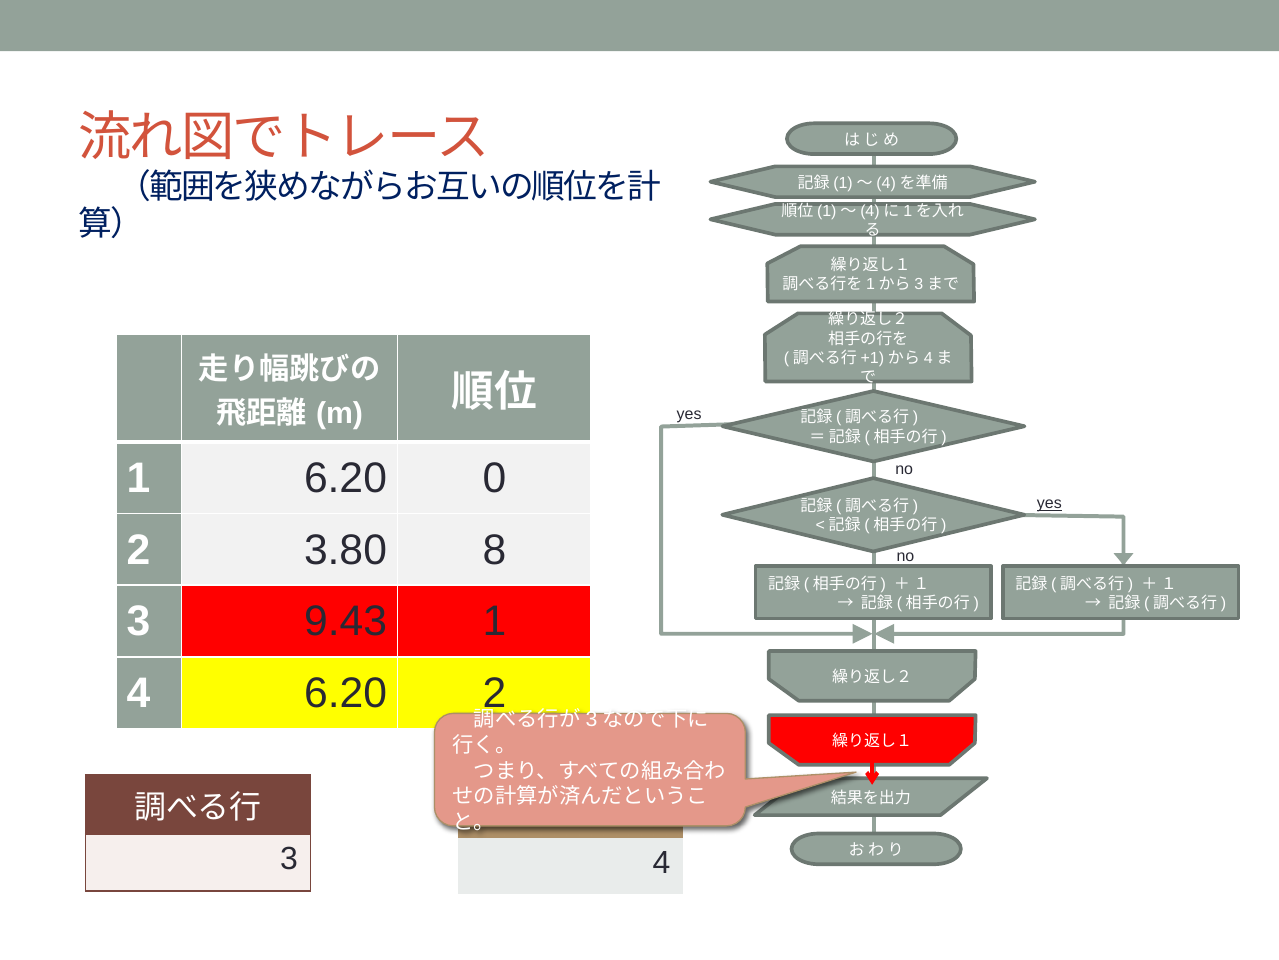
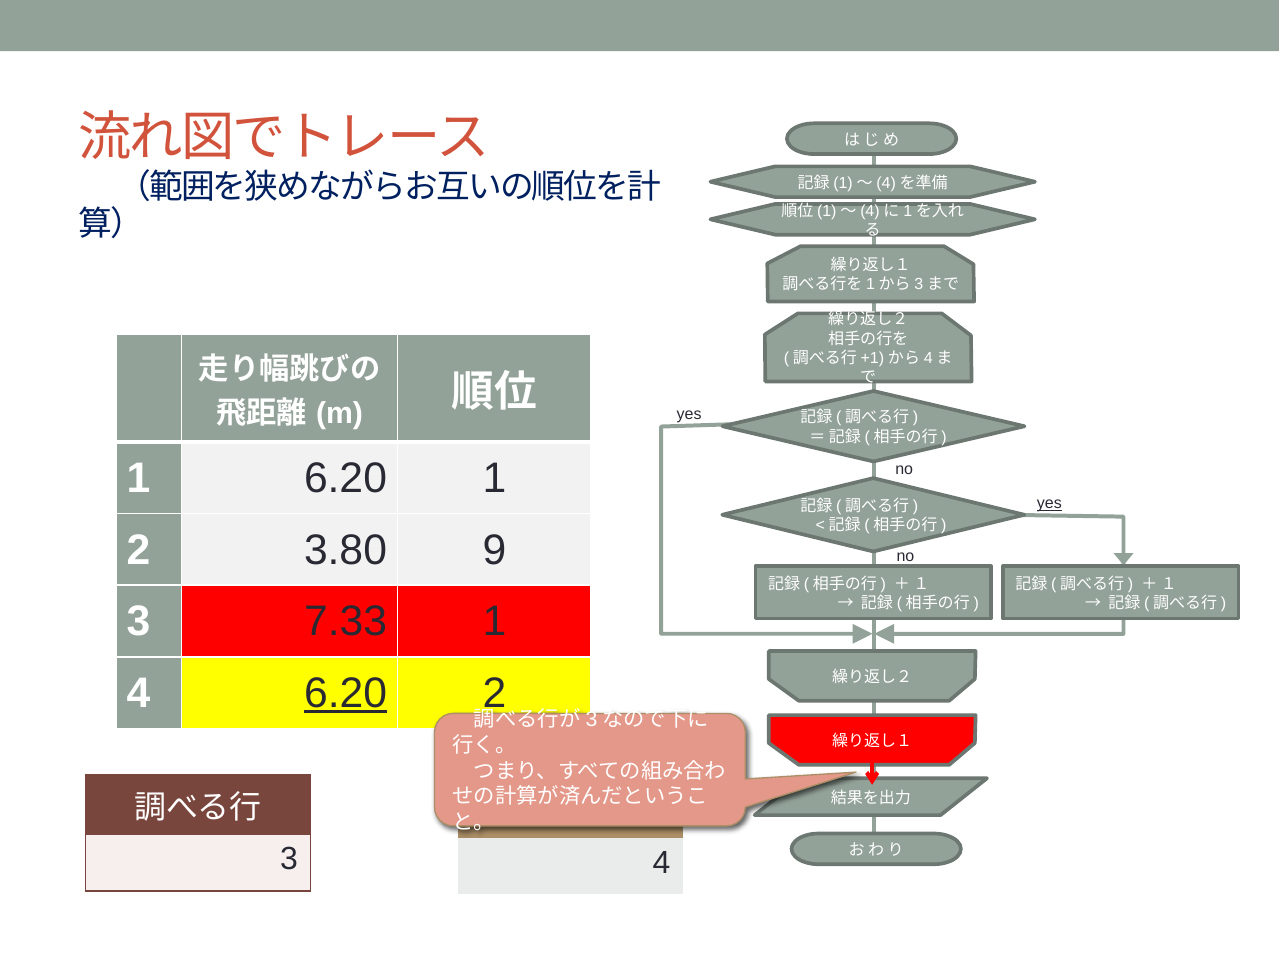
6.20 0: 0 -> 1 (494, 478)
8: 8 -> 9 (494, 550)
9.43: 9.43 -> 7.33 (346, 621)
6.20 underline: none -> present (346, 693)
